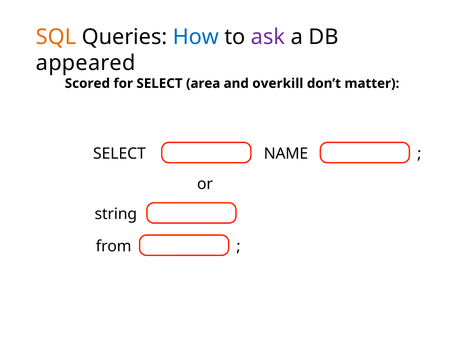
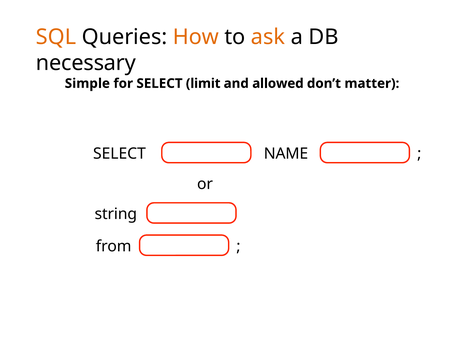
How colour: blue -> orange (196, 37)
ask colour: purple -> orange (268, 37)
appeared: appeared -> necessary (86, 63)
Scored: Scored -> Simple (87, 83)
area: area -> limit (203, 83)
overkill: overkill -> allowed (278, 83)
